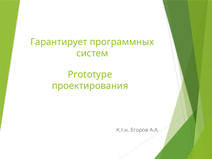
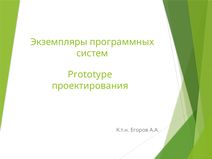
Гарантирует: Гарантирует -> Экземпляры (59, 42)
